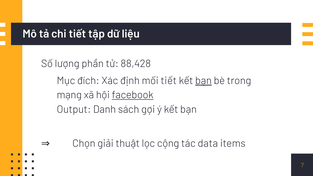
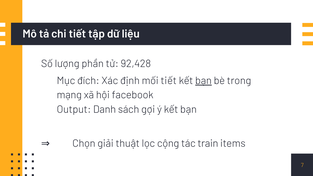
88,428: 88,428 -> 92,428 (136, 64)
facebook underline: present -> none (133, 95)
data: data -> train (208, 143)
